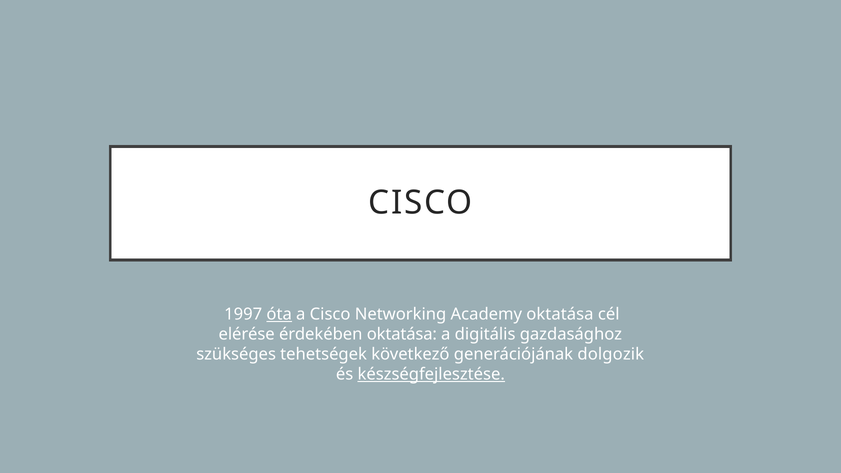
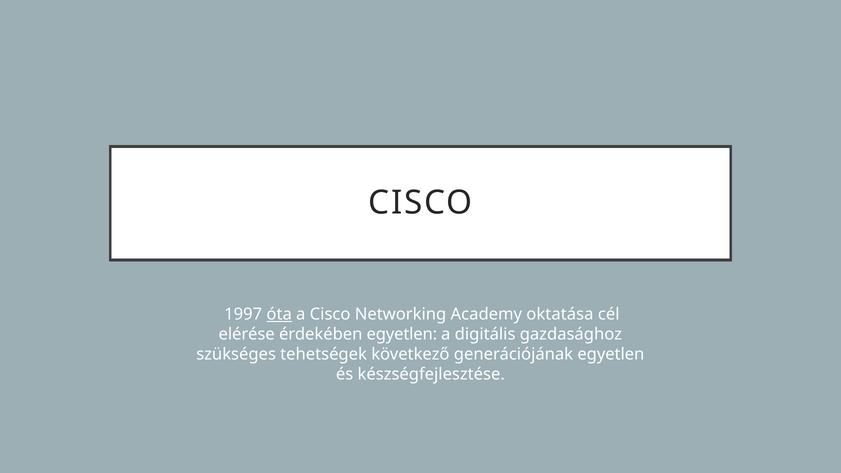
érdekében oktatása: oktatása -> egyetlen (402, 334)
generációjának dolgozik: dolgozik -> egyetlen (611, 354)
készségfejlesztése underline: present -> none (431, 374)
